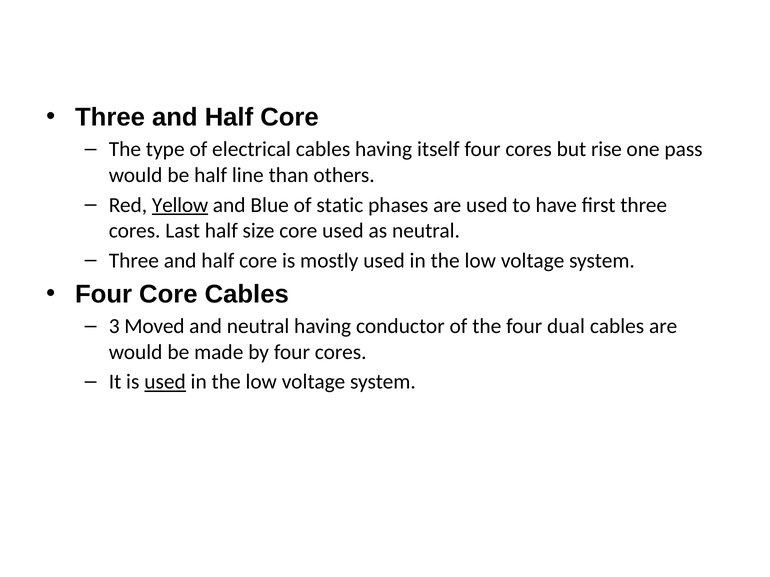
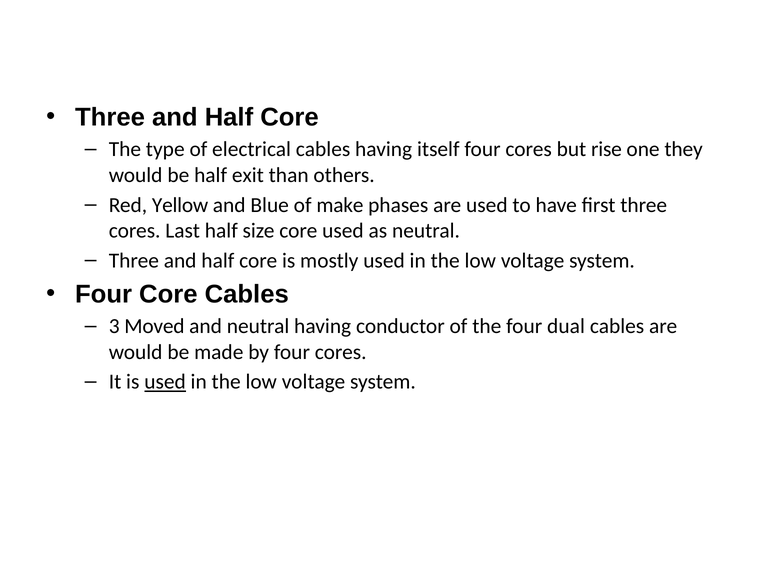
pass: pass -> they (684, 150)
line: line -> exit (248, 175)
Yellow underline: present -> none (180, 205)
static: static -> make (340, 205)
